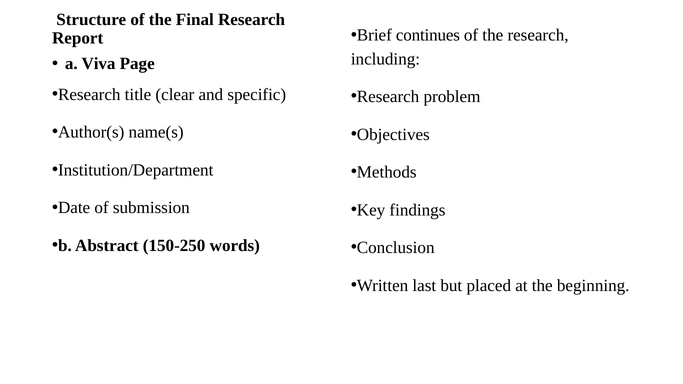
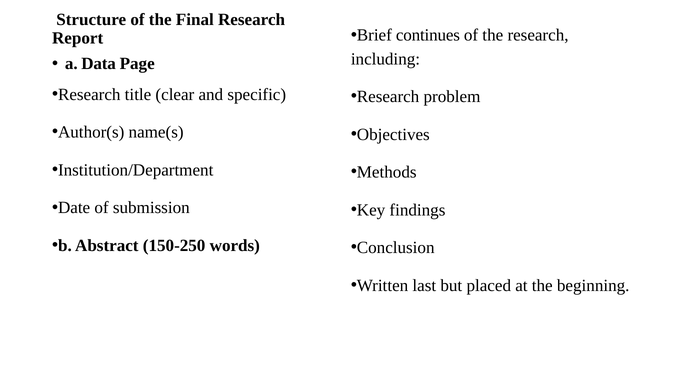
Viva: Viva -> Data (99, 64)
